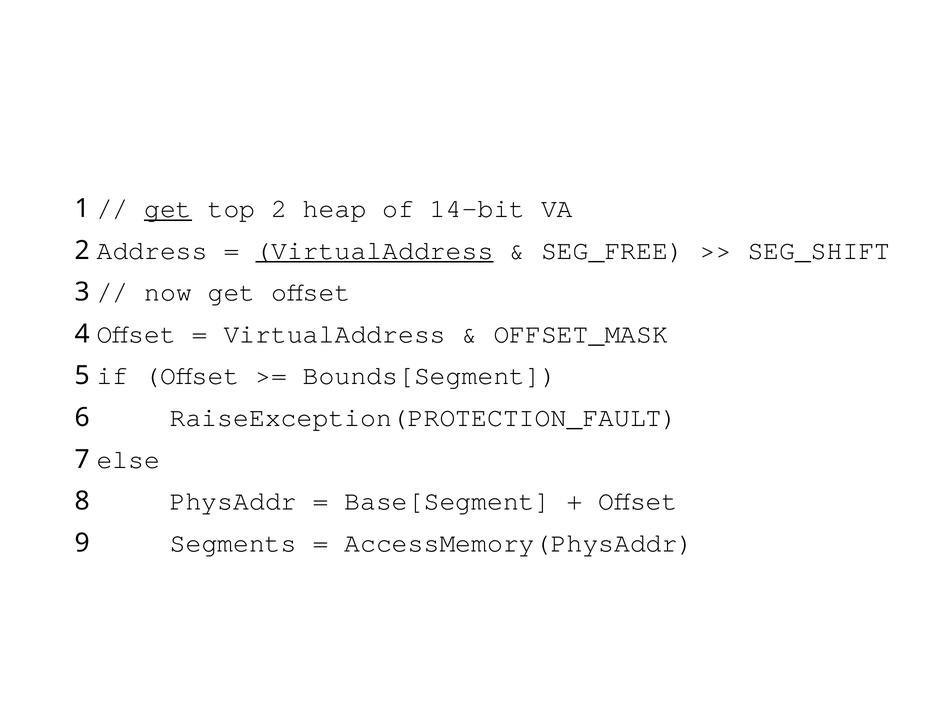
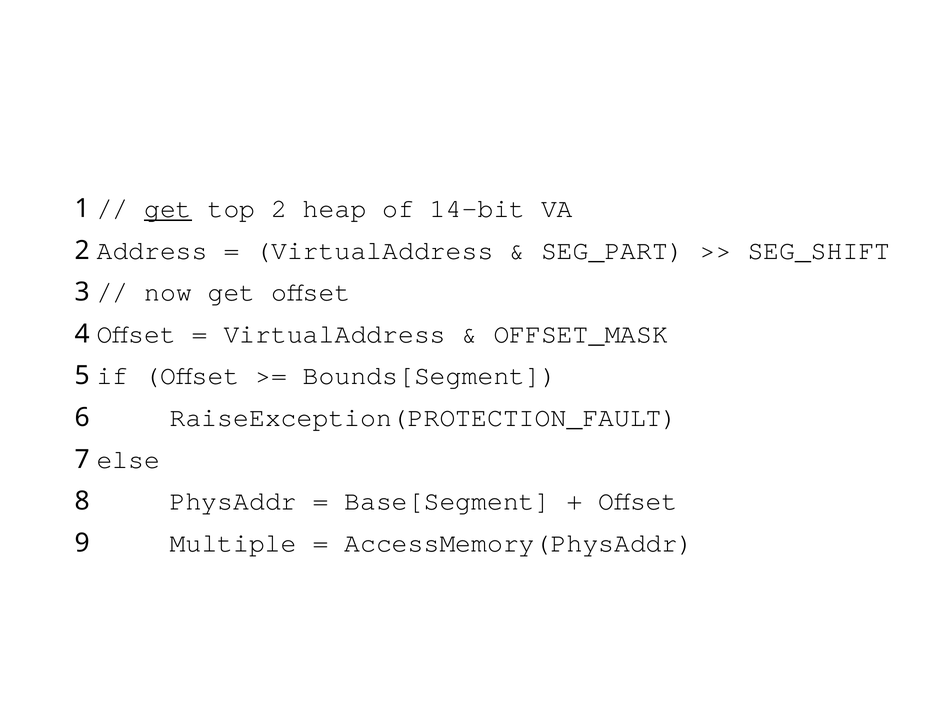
VirtualAddress underline: present -> none (374, 250)
SEG_FREE: SEG_FREE -> SEG_PART (612, 250)
Segments: Segments -> Multiple (233, 542)
